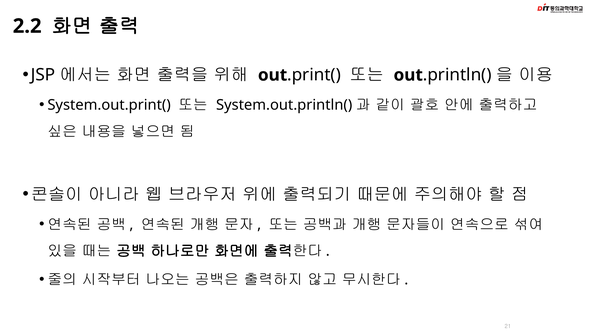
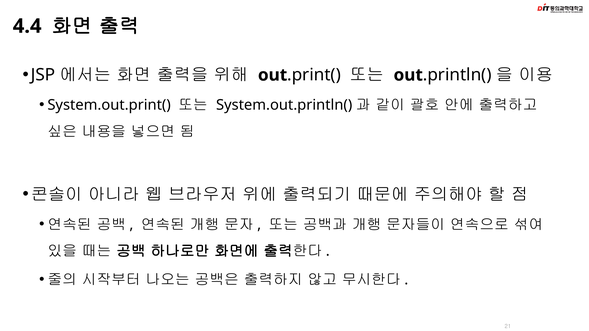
2.2: 2.2 -> 4.4 (27, 26)
